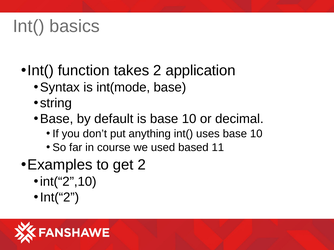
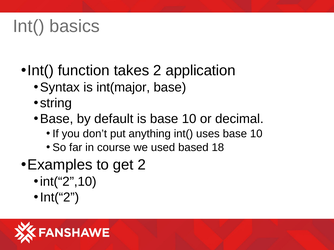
int(mode: int(mode -> int(major (123, 87)
11: 11 -> 18 (218, 148)
